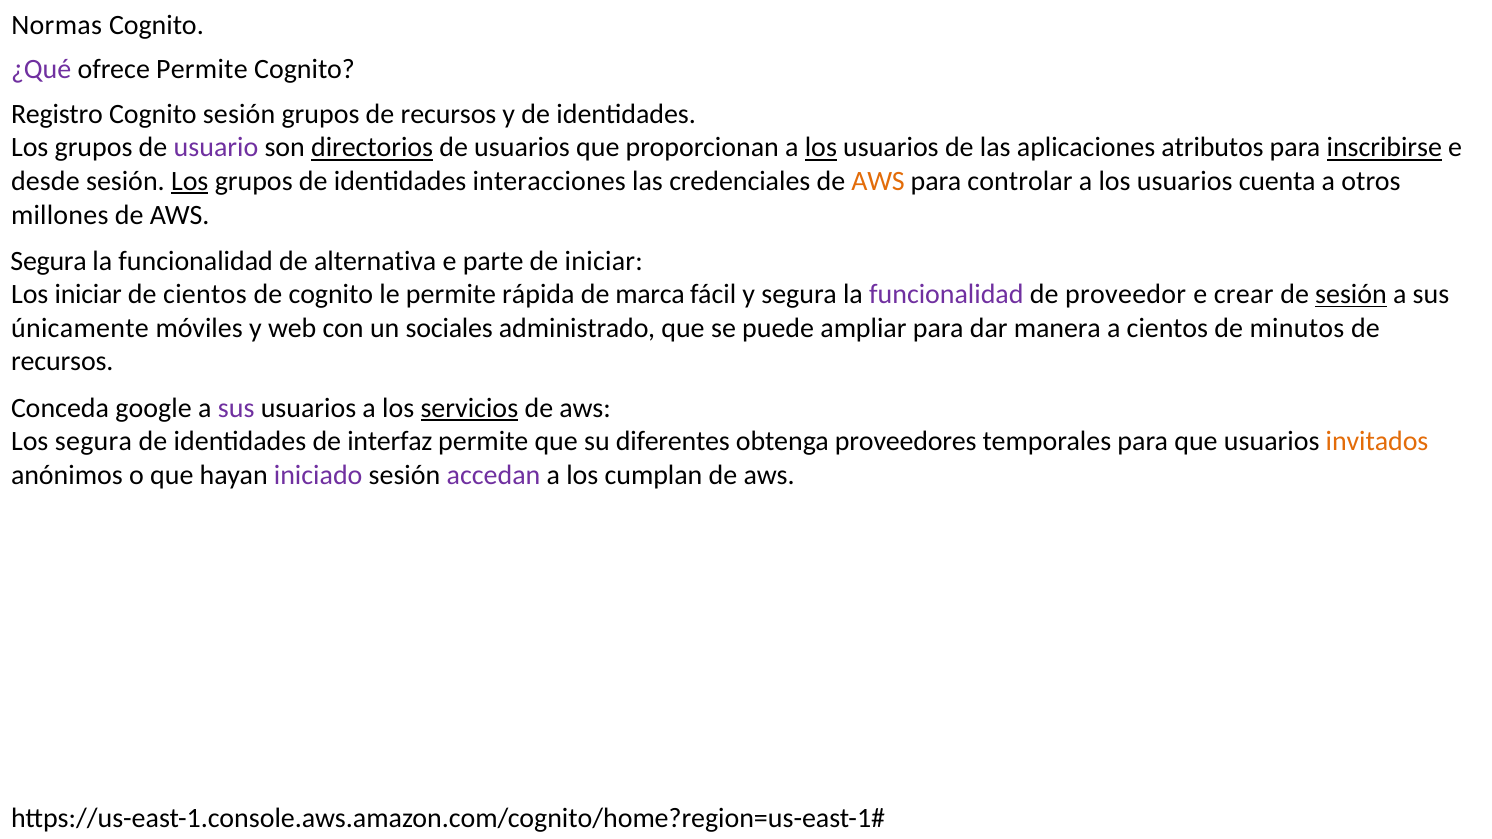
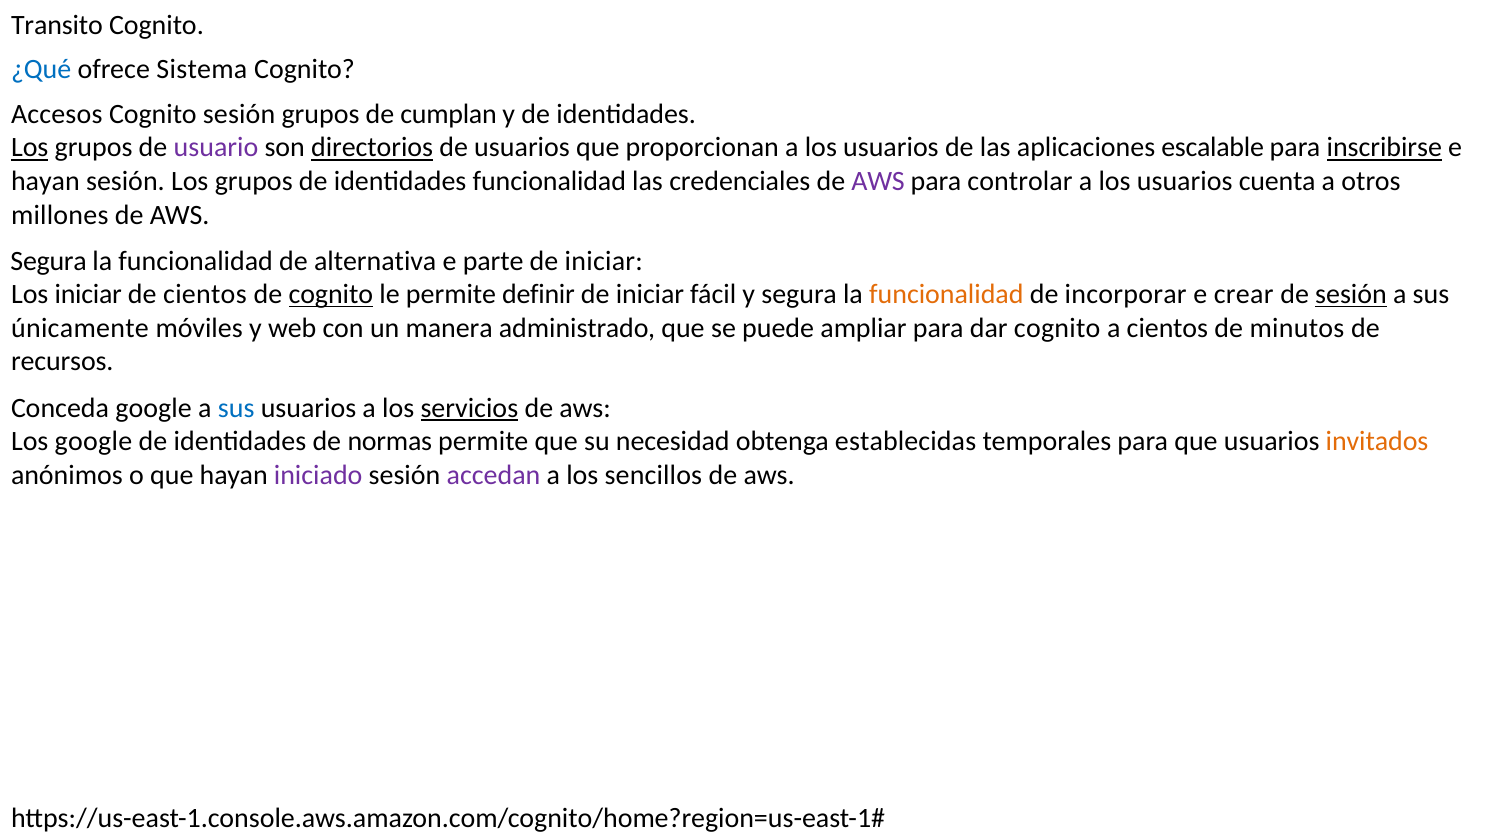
Normas: Normas -> Transito (57, 25)
¿Qué colour: purple -> blue (41, 69)
ofrece Permite: Permite -> Sistema (202, 69)
Registro: Registro -> Accesos (57, 114)
grupos de recursos: recursos -> cumplan (449, 114)
Los underline: none -> present (30, 148)
los underline: present -> none (821, 148)
atributos: atributos -> escalable (1213, 148)
desde: desde -> hayan (45, 181)
Los underline: present -> none (190, 181)
identidades interacciones: interacciones -> funcionalidad (549, 181)
AWS colour: orange -> purple (878, 181)
cognito underline: none -> present (331, 295)
rápida: rápida -> definir (539, 295)
marca: marca -> iniciar (650, 295)
funcionalidad colour: purple -> orange (946, 295)
proveedor: proveedor -> incorporar (1126, 295)
sociales: sociales -> manera (449, 328)
dar manera: manera -> cognito (1057, 328)
sus colour: purple -> blue (236, 408)
Los segura: segura -> google (93, 441)
interfaz: interfaz -> normas (390, 441)
diferentes: diferentes -> necesidad (673, 441)
proveedores: proveedores -> establecidas (906, 441)
cumplan: cumplan -> sencillos (653, 475)
